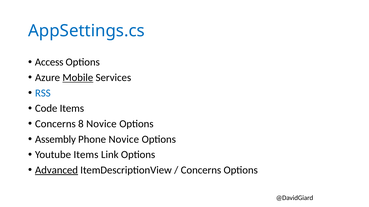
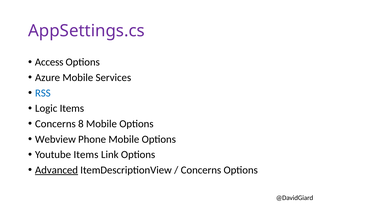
AppSettings.cs colour: blue -> purple (86, 31)
Mobile underline: present -> none (78, 78)
Code: Code -> Logic (46, 109)
8 Novice: Novice -> Mobile (101, 124)
Assembly: Assembly -> Webview (55, 140)
Phone Novice: Novice -> Mobile (124, 140)
